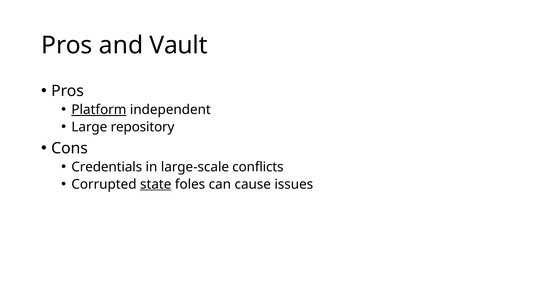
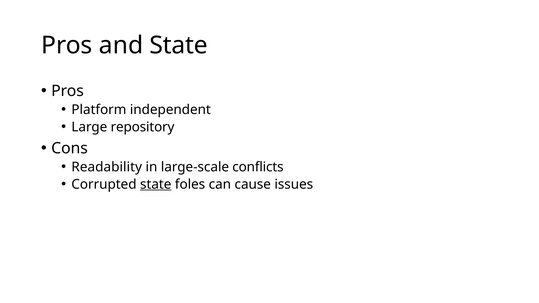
and Vault: Vault -> State (179, 45)
Platform underline: present -> none (99, 110)
Credentials: Credentials -> Readability (107, 167)
